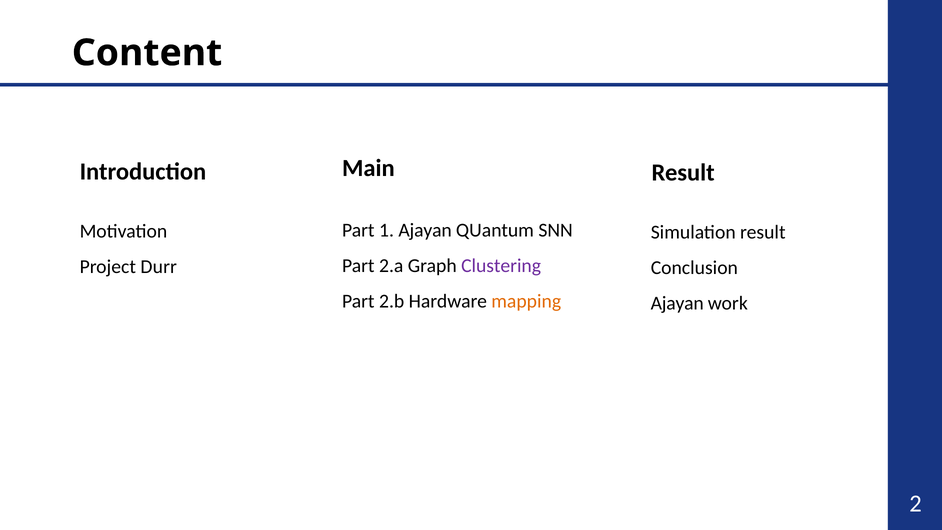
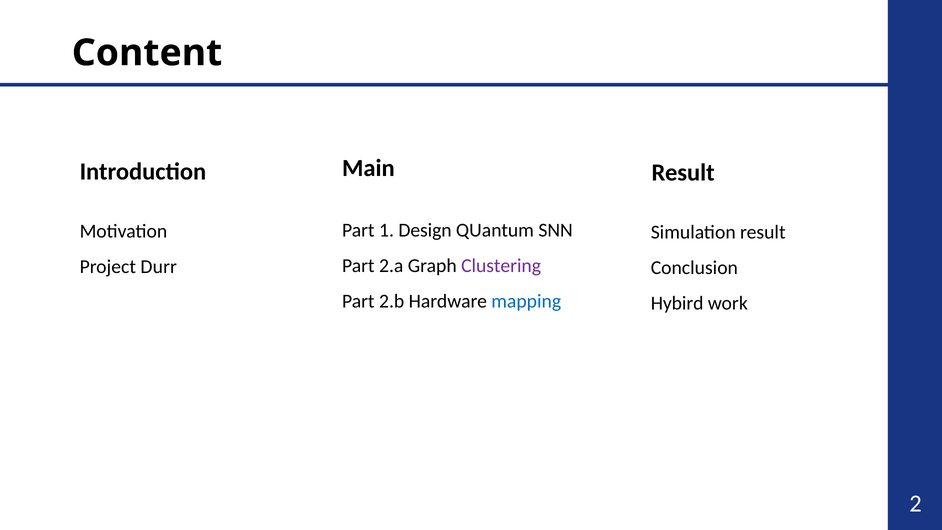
1 Ajayan: Ajayan -> Design (425, 230)
mapping colour: orange -> blue (526, 301)
Ajayan: Ajayan -> Hybird (677, 303)
